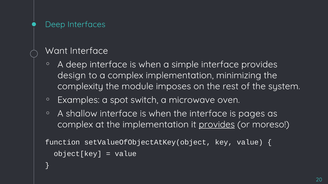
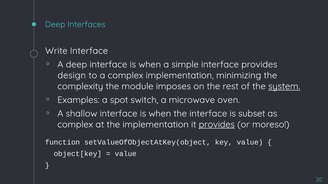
Want: Want -> Write (56, 51)
system underline: none -> present (284, 86)
pages: pages -> subset (252, 114)
